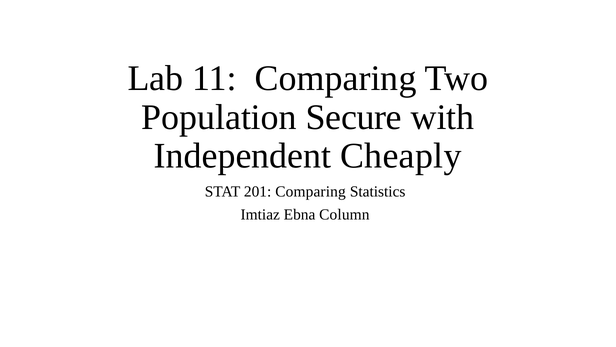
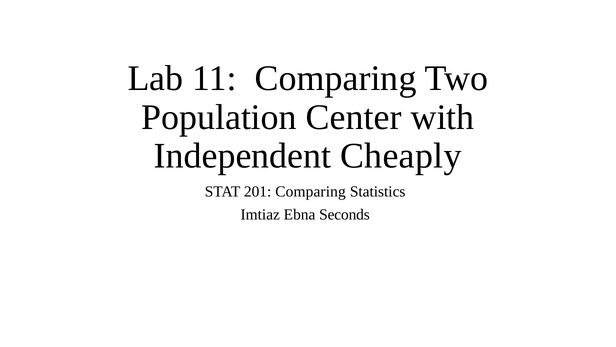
Secure: Secure -> Center (354, 117)
Column: Column -> Seconds (345, 214)
